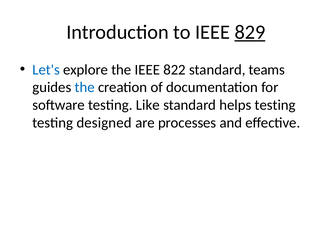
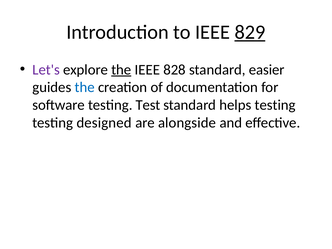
Let's colour: blue -> purple (46, 70)
the underline: none -> present (121, 70)
822: 822 -> 828 (175, 70)
teams: teams -> easier (267, 70)
Like: Like -> Test (148, 105)
processes: processes -> alongside (187, 123)
